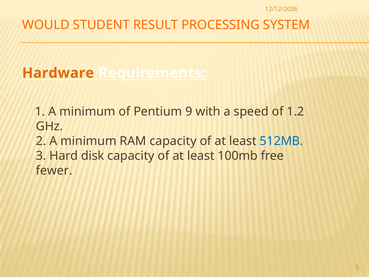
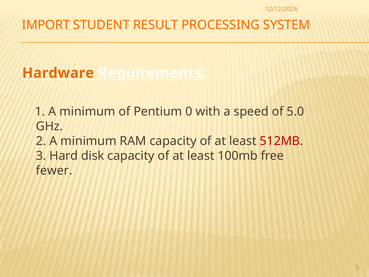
WOULD: WOULD -> IMPORT (46, 25)
9: 9 -> 0 (189, 111)
1.2: 1.2 -> 5.0 (295, 111)
512MB colour: blue -> red (281, 141)
